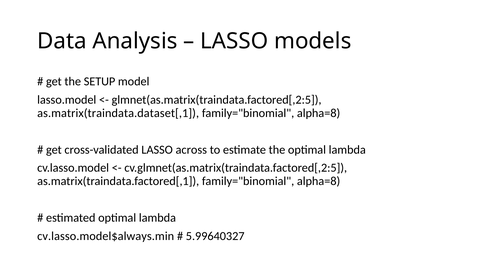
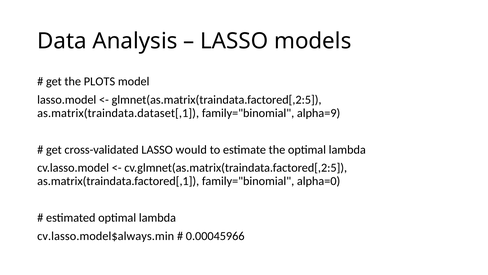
SETUP: SETUP -> PLOTS (99, 81)
alpha=8: alpha=8 -> alpha=9 (319, 113)
across: across -> would (191, 149)
as.matrix(traindata.factored[,1 family="binomial alpha=8: alpha=8 -> alpha=0 (319, 181)
5.99640327: 5.99640327 -> 0.00045966 (215, 236)
